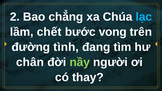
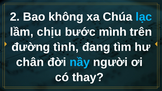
chẳng: chẳng -> không (66, 17)
chết: chết -> chịu (49, 32)
vong: vong -> mình (113, 32)
nầy colour: light green -> light blue (80, 62)
